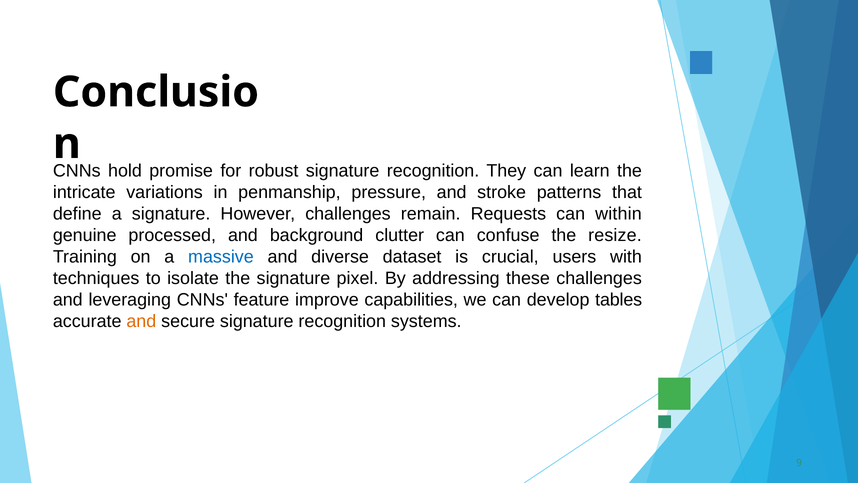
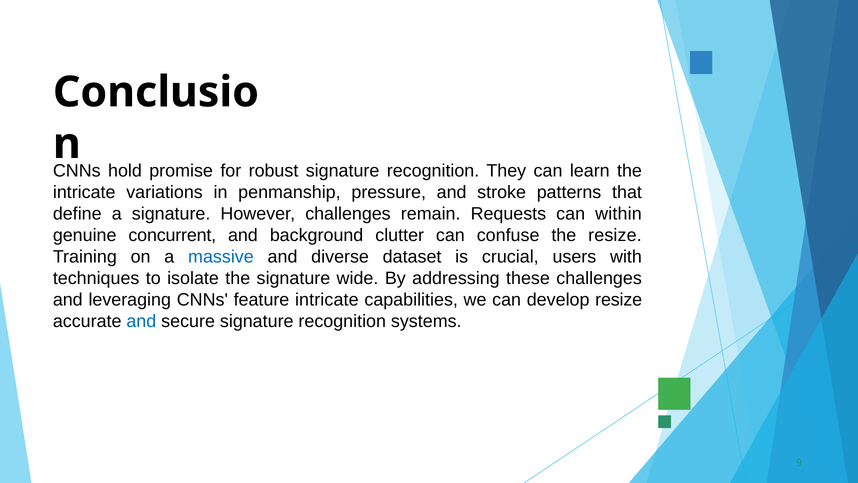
processed: processed -> concurrent (172, 235)
pixel: pixel -> wide (358, 278)
feature improve: improve -> intricate (327, 300)
develop tables: tables -> resize (619, 300)
and colour: orange -> blue (141, 321)
